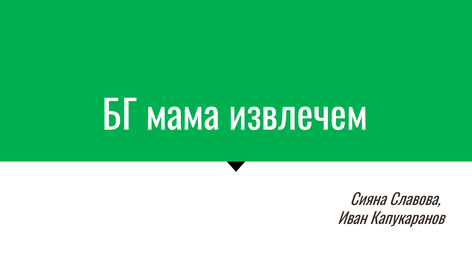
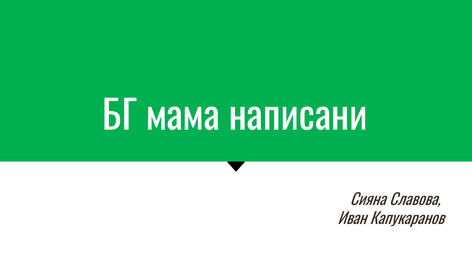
извлечем: извлечем -> написани (298, 117)
